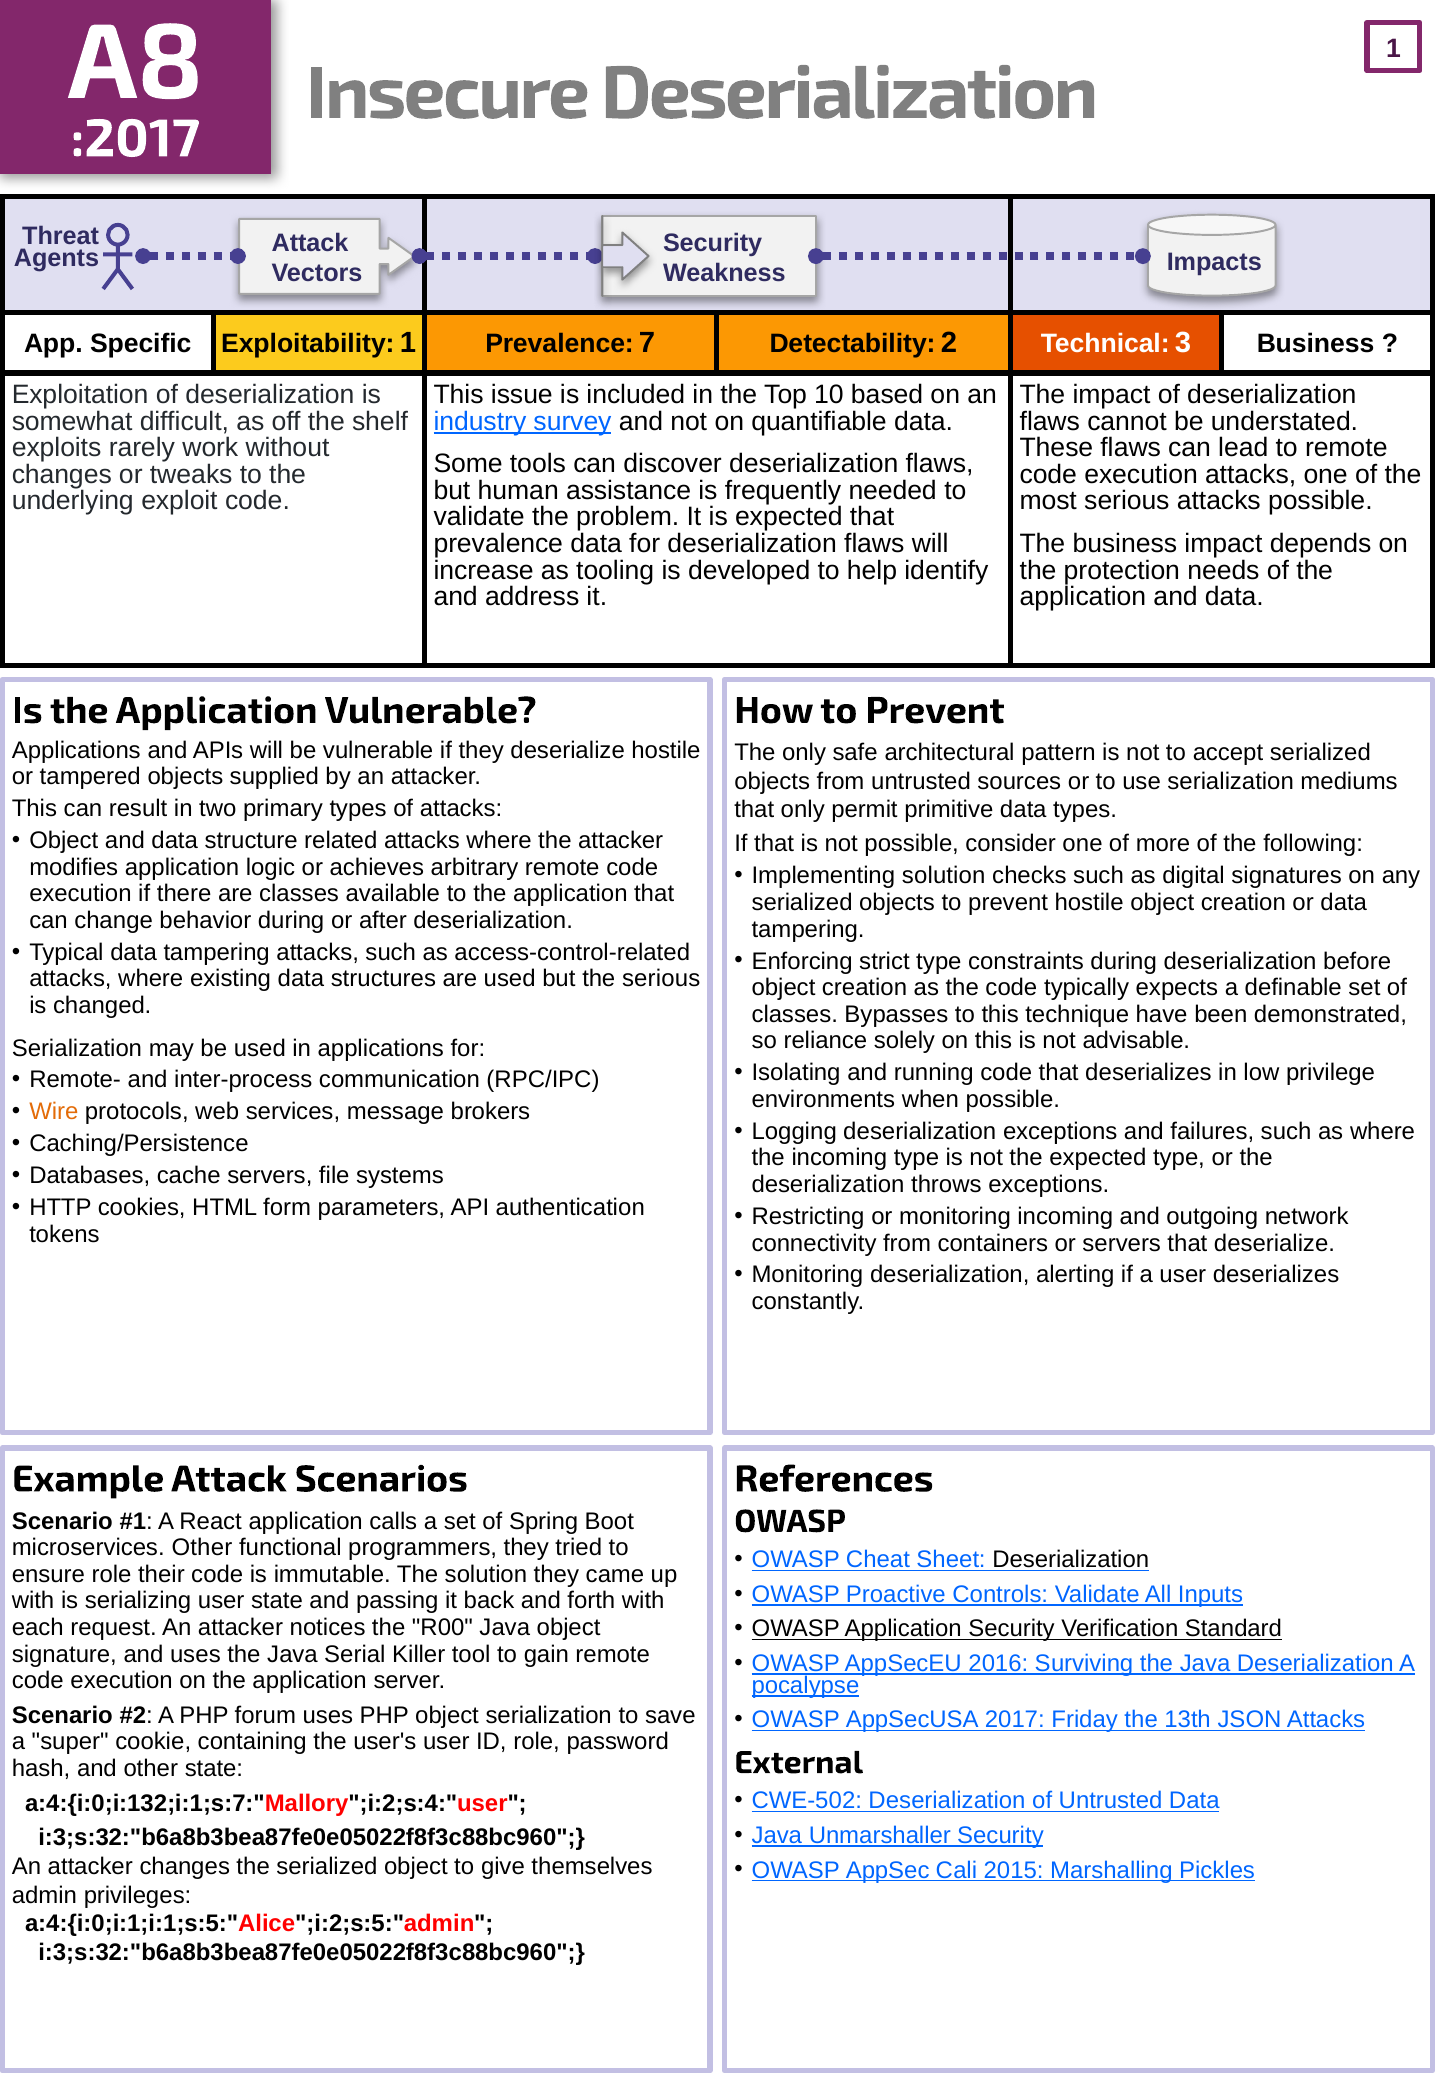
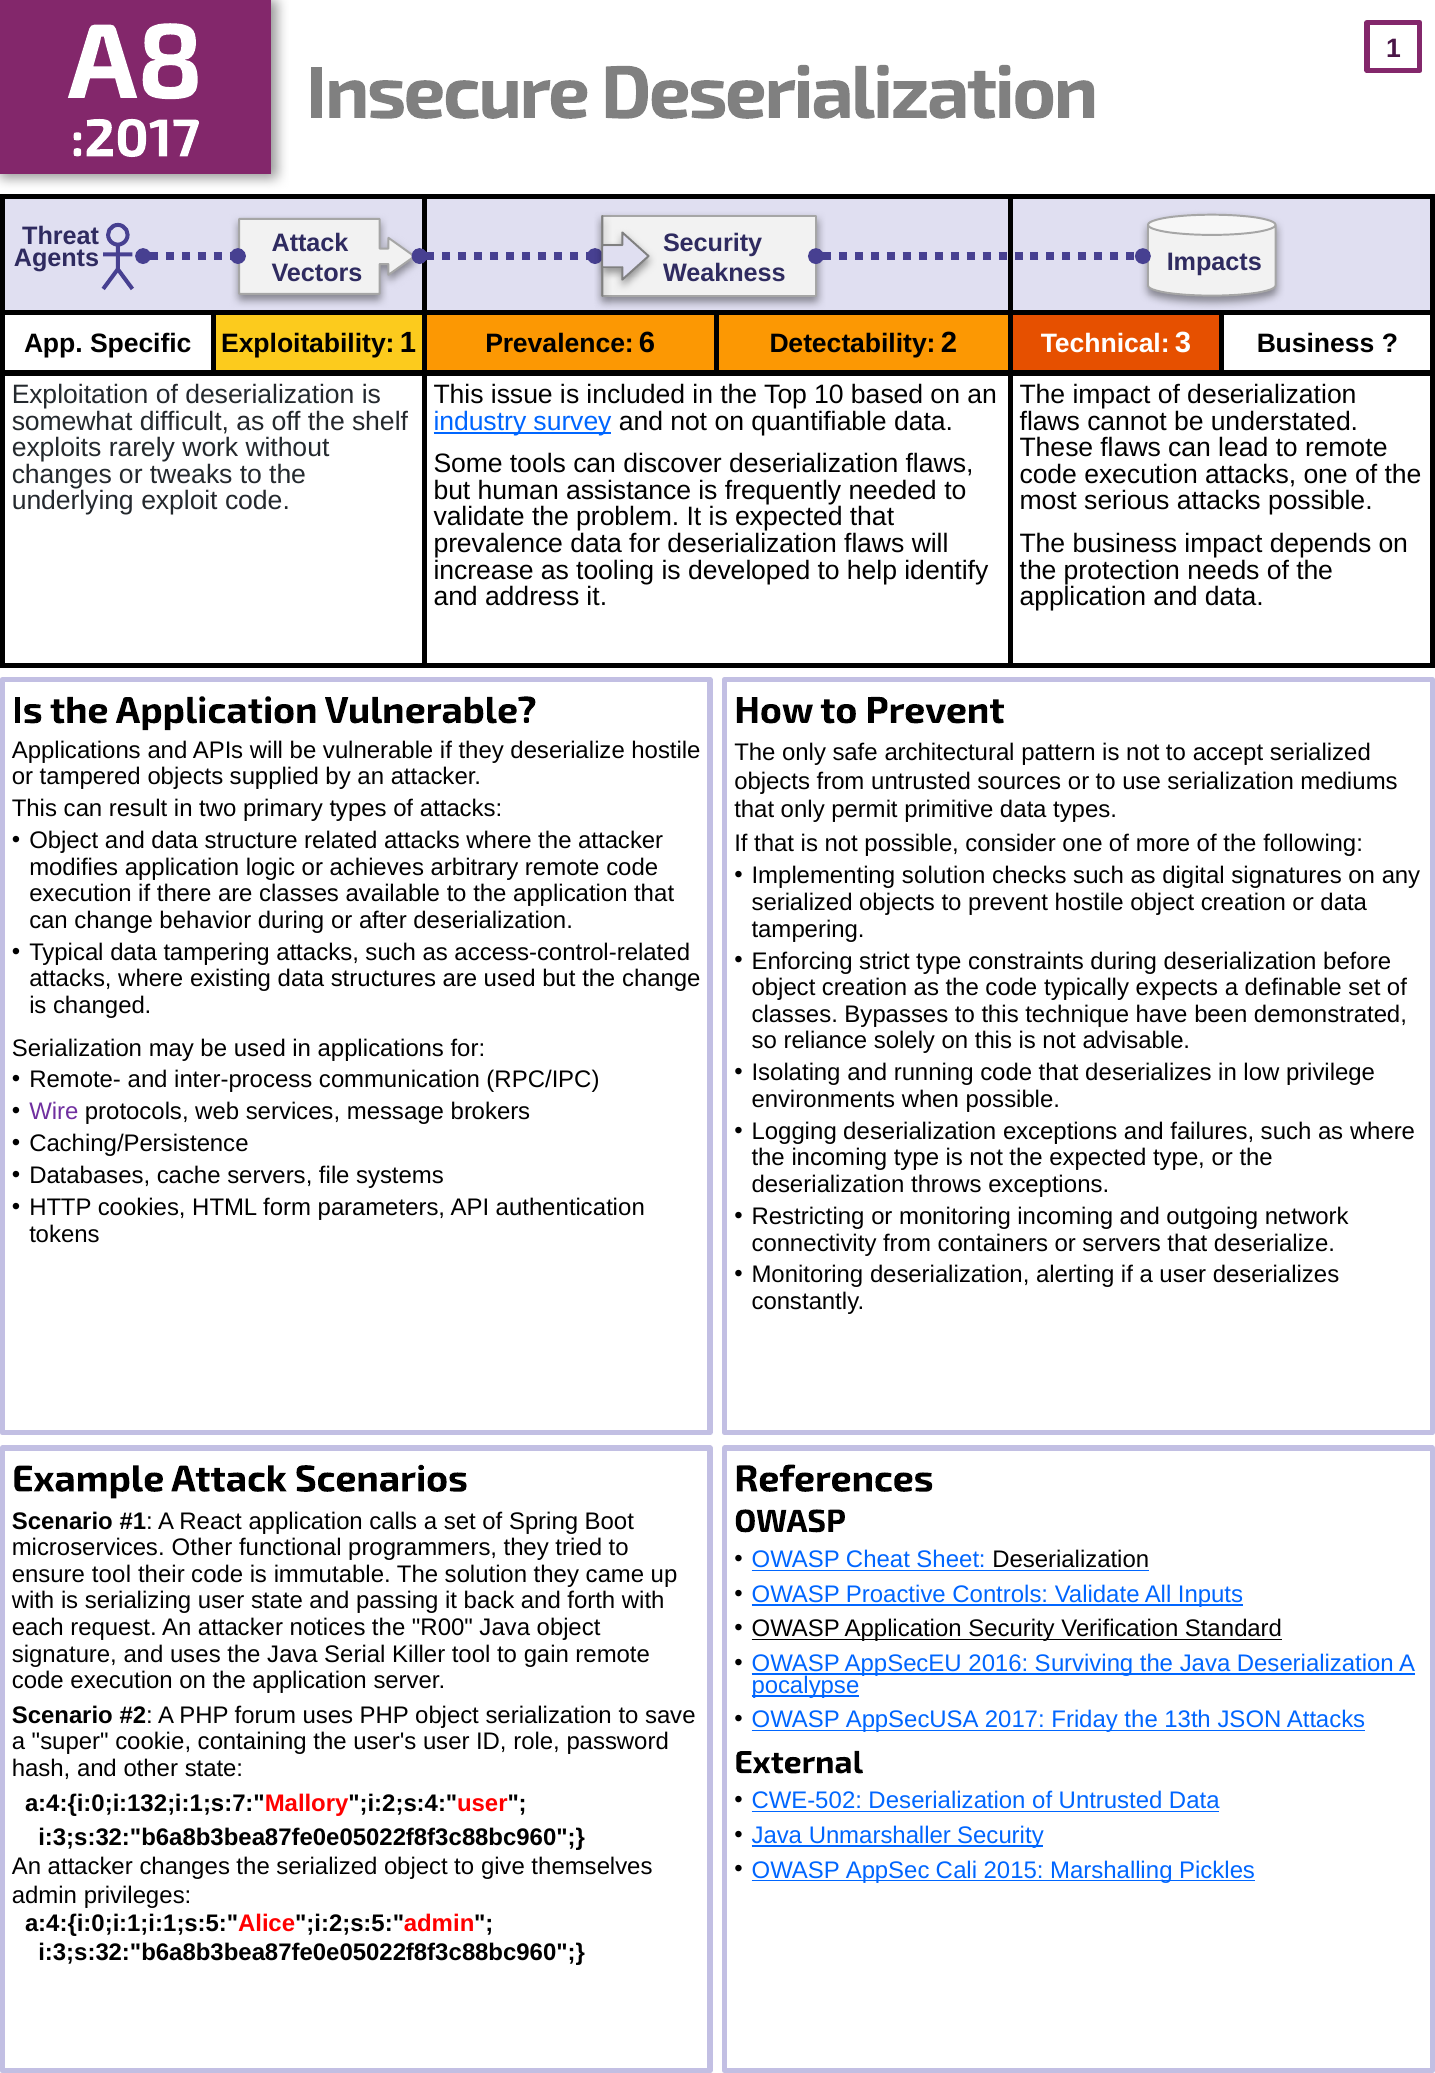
7: 7 -> 6 (647, 343)
the serious: serious -> change (661, 979)
Wire colour: orange -> purple (54, 1112)
ensure role: role -> tool (111, 1574)
